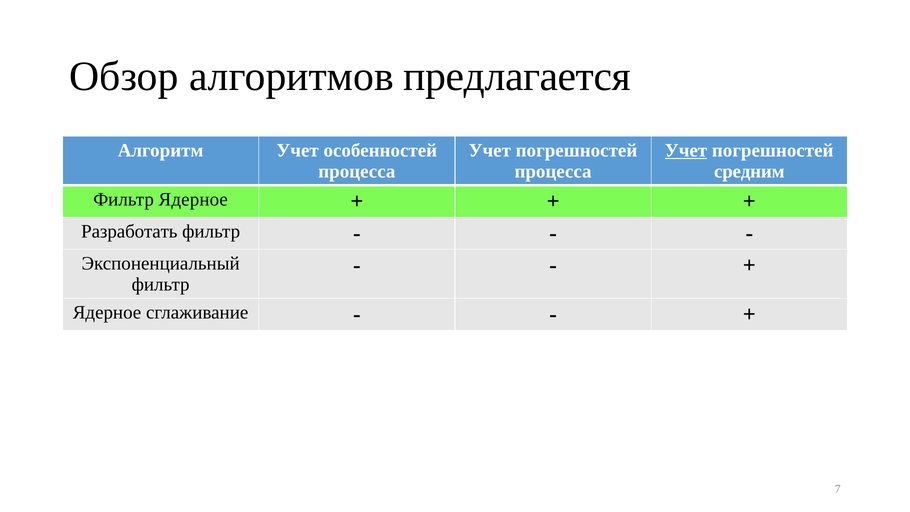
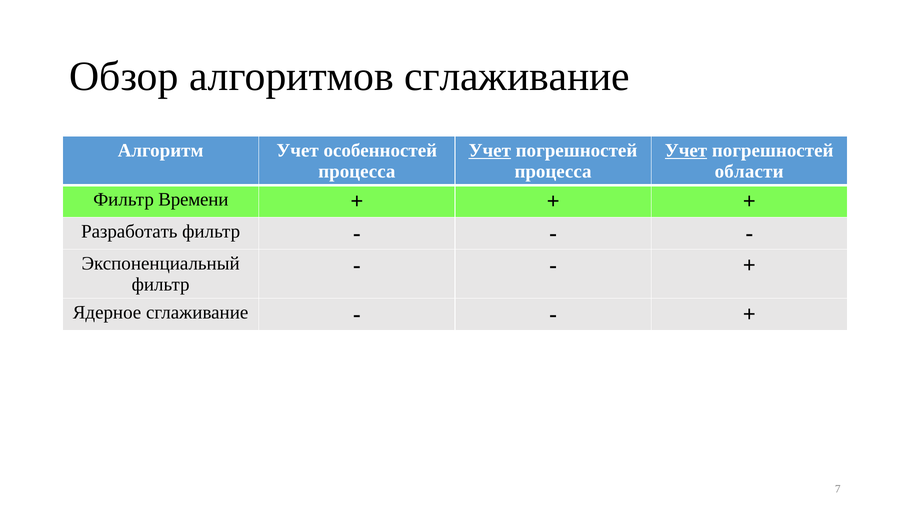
алгоритмов предлагается: предлагается -> сглаживание (517, 76)
Учет underline: none -> present (490, 150)
средним: средним -> области (749, 171)
Фильтр Ядерное: Ядерное -> Времени (193, 199)
